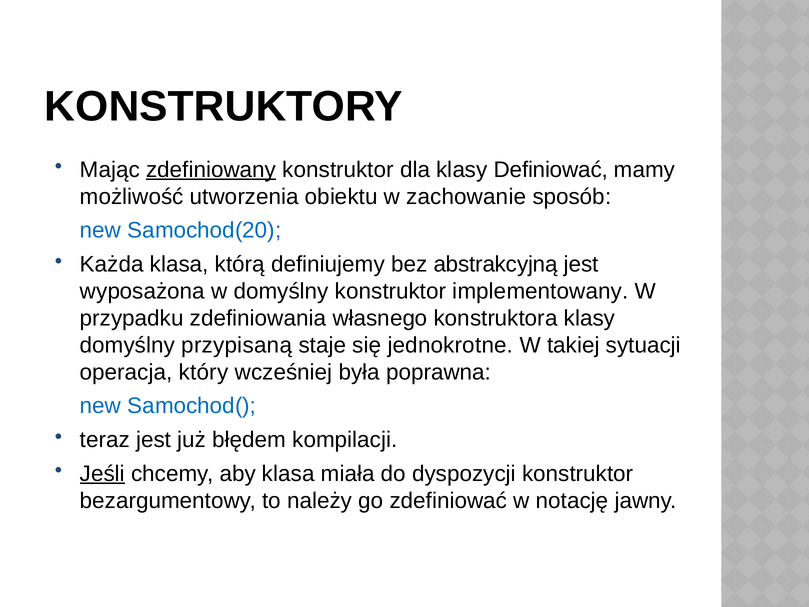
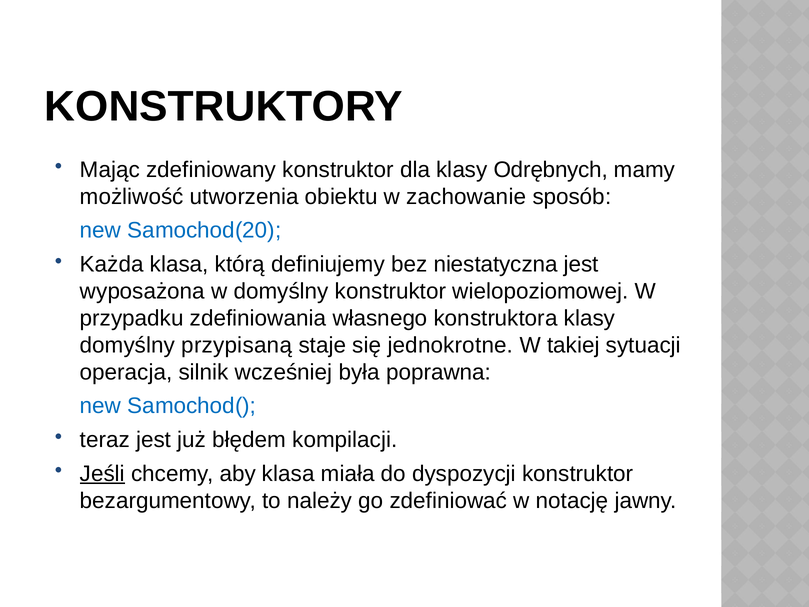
zdefiniowany underline: present -> none (211, 170)
Definiować: Definiować -> Odrębnych (551, 170)
abstrakcyjną: abstrakcyjną -> niestatyczna (496, 264)
implementowany: implementowany -> wielopoziomowej (540, 291)
który: który -> silnik (204, 372)
